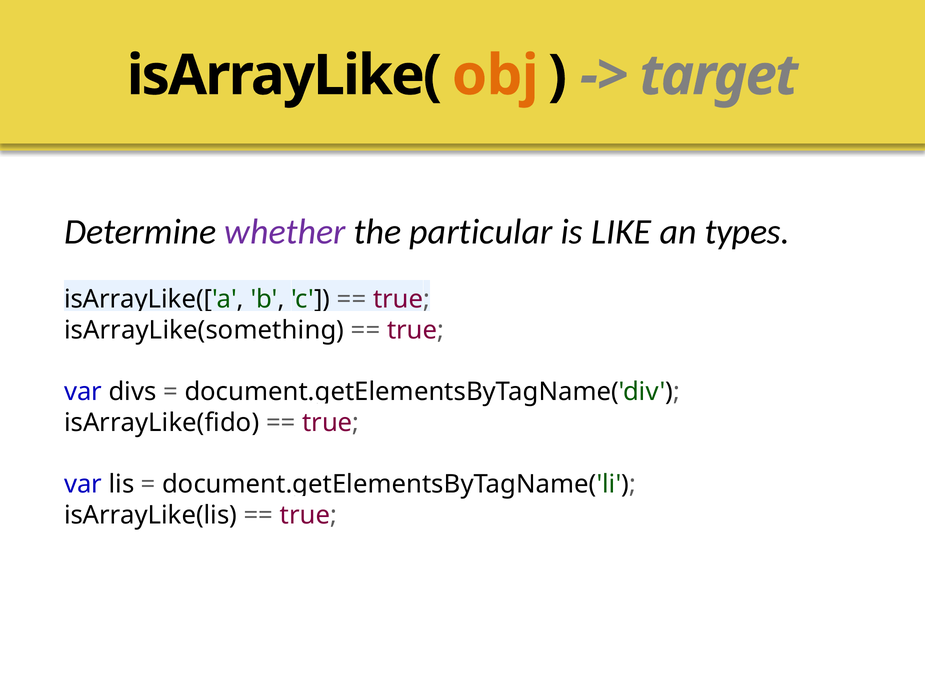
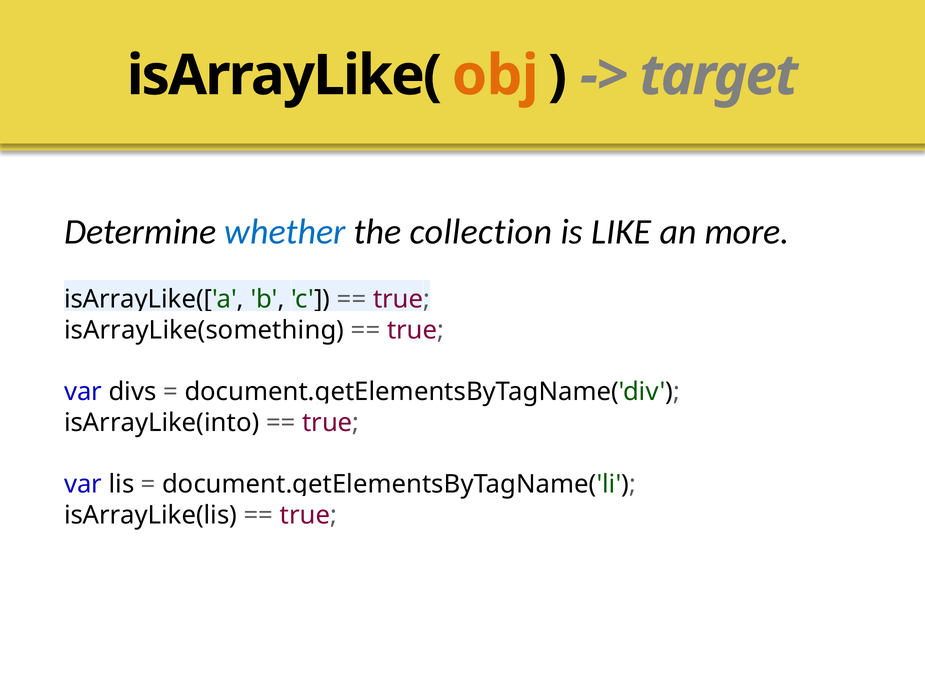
whether colour: purple -> blue (285, 232)
particular: particular -> collection (481, 232)
types: types -> more (747, 232)
isArrayLike(fido: isArrayLike(fido -> isArrayLike(into (162, 422)
